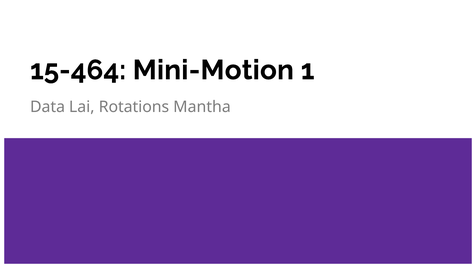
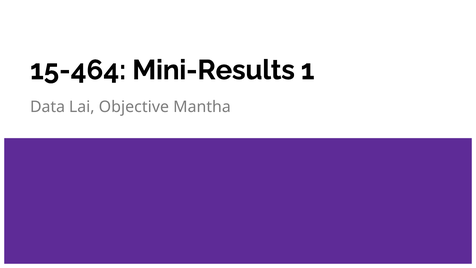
Mini-Motion: Mini-Motion -> Mini-Results (214, 70)
Rotations: Rotations -> Objective (134, 107)
